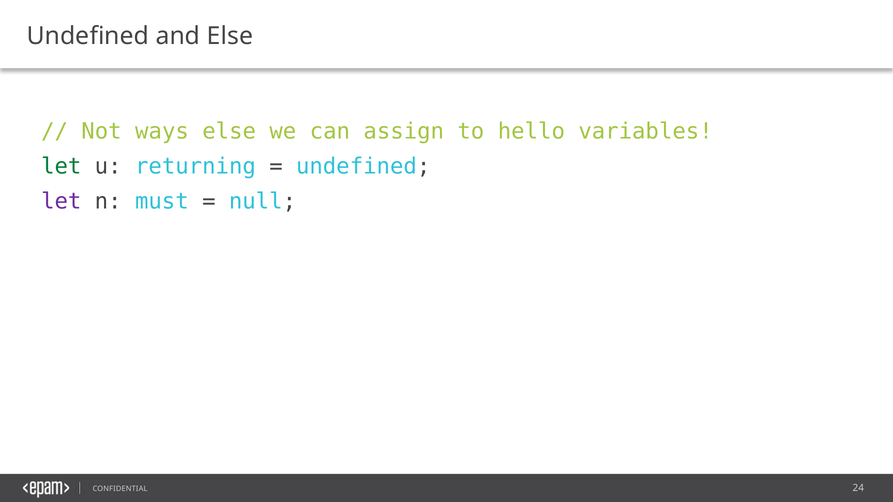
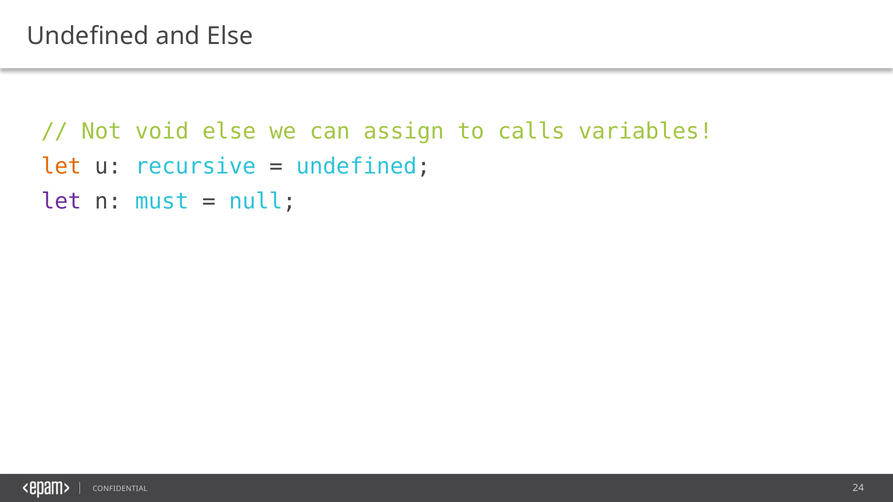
ways: ways -> void (162, 132)
hello: hello -> calls (531, 132)
let colour: green -> orange (61, 166)
returning: returning -> recursive (195, 166)
